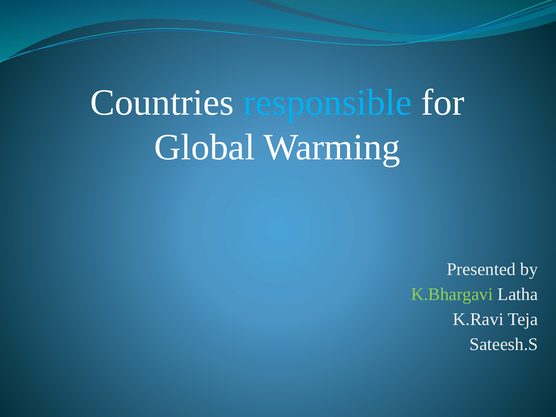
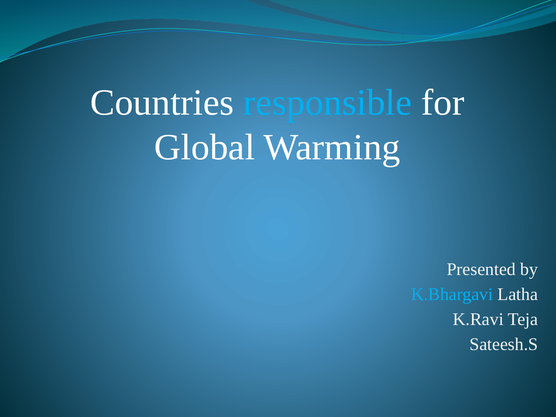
K.Bhargavi colour: light green -> light blue (452, 294)
